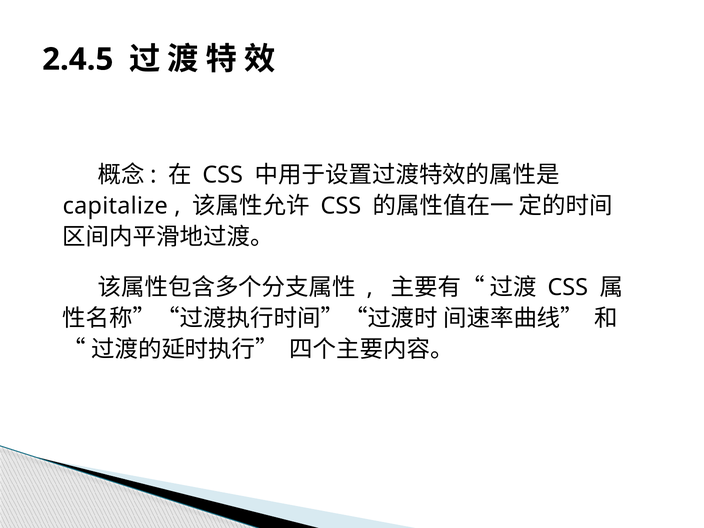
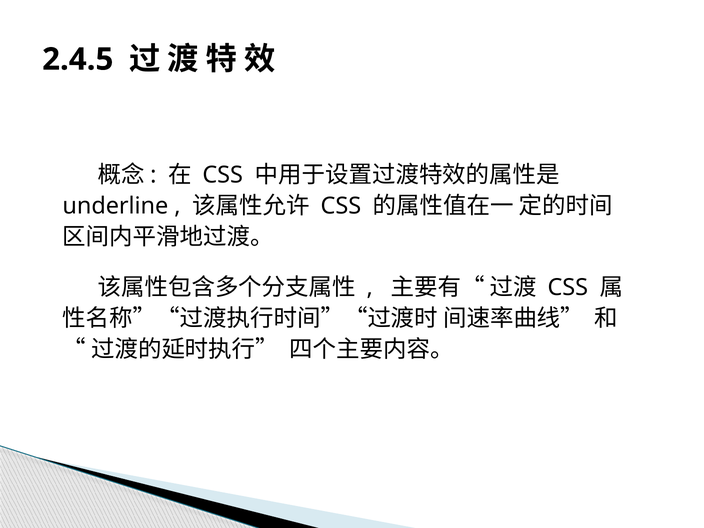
capitalize: capitalize -> underline (115, 206)
